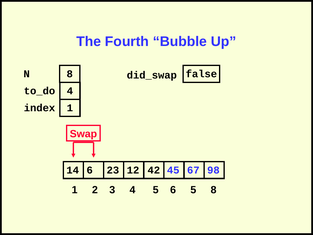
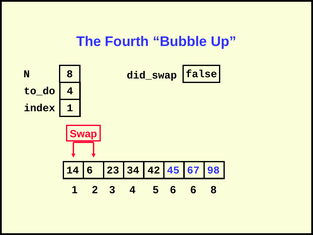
12: 12 -> 34 (133, 170)
6 5: 5 -> 6 (193, 190)
